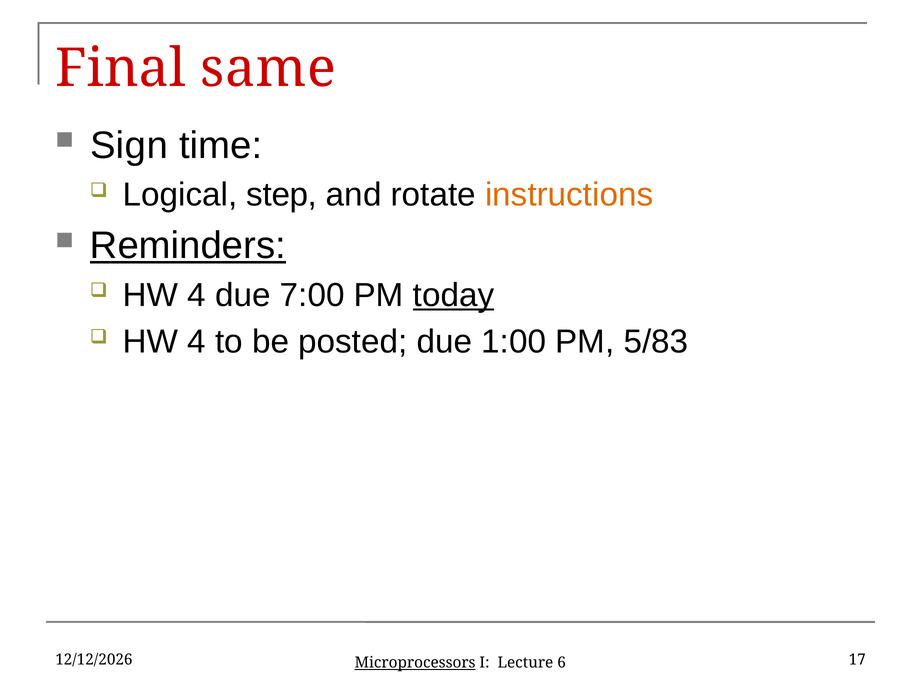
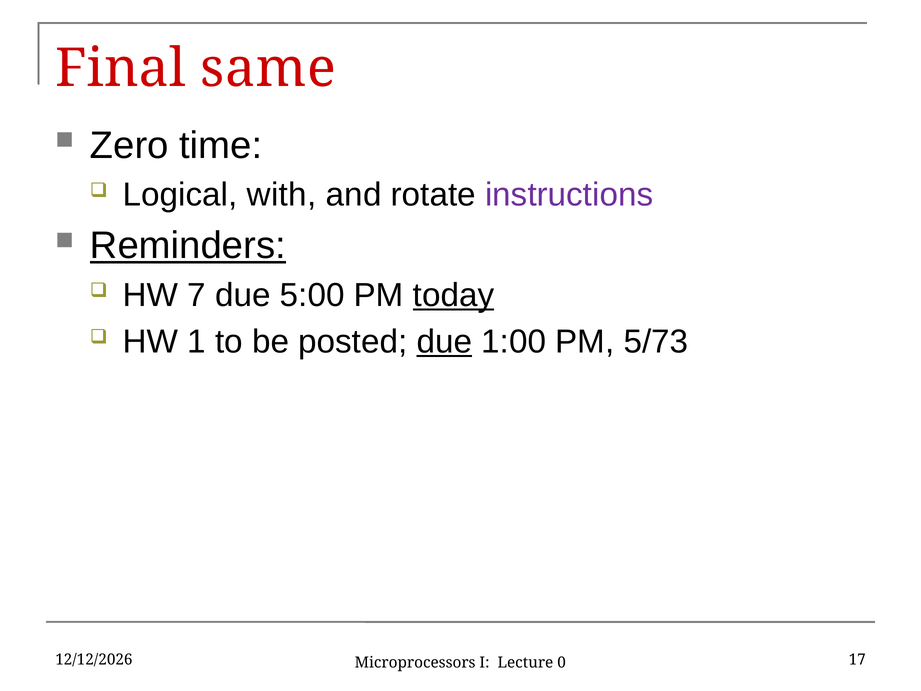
Sign: Sign -> Zero (129, 145)
step: step -> with (281, 195)
instructions colour: orange -> purple (569, 195)
4: 4 -> 7 (197, 295)
7:00: 7:00 -> 5:00 (312, 295)
4: 4 -> 1 (197, 341)
due underline: none -> present (444, 341)
5/83: 5/83 -> 5/73 (656, 341)
Microprocessors underline: present -> none (415, 663)
6: 6 -> 0 (562, 663)
